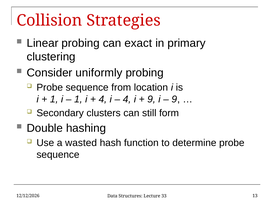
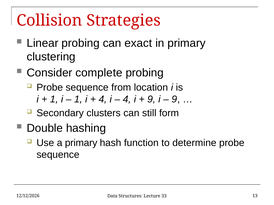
uniformly: uniformly -> complete (99, 73)
a wasted: wasted -> primary (81, 143)
